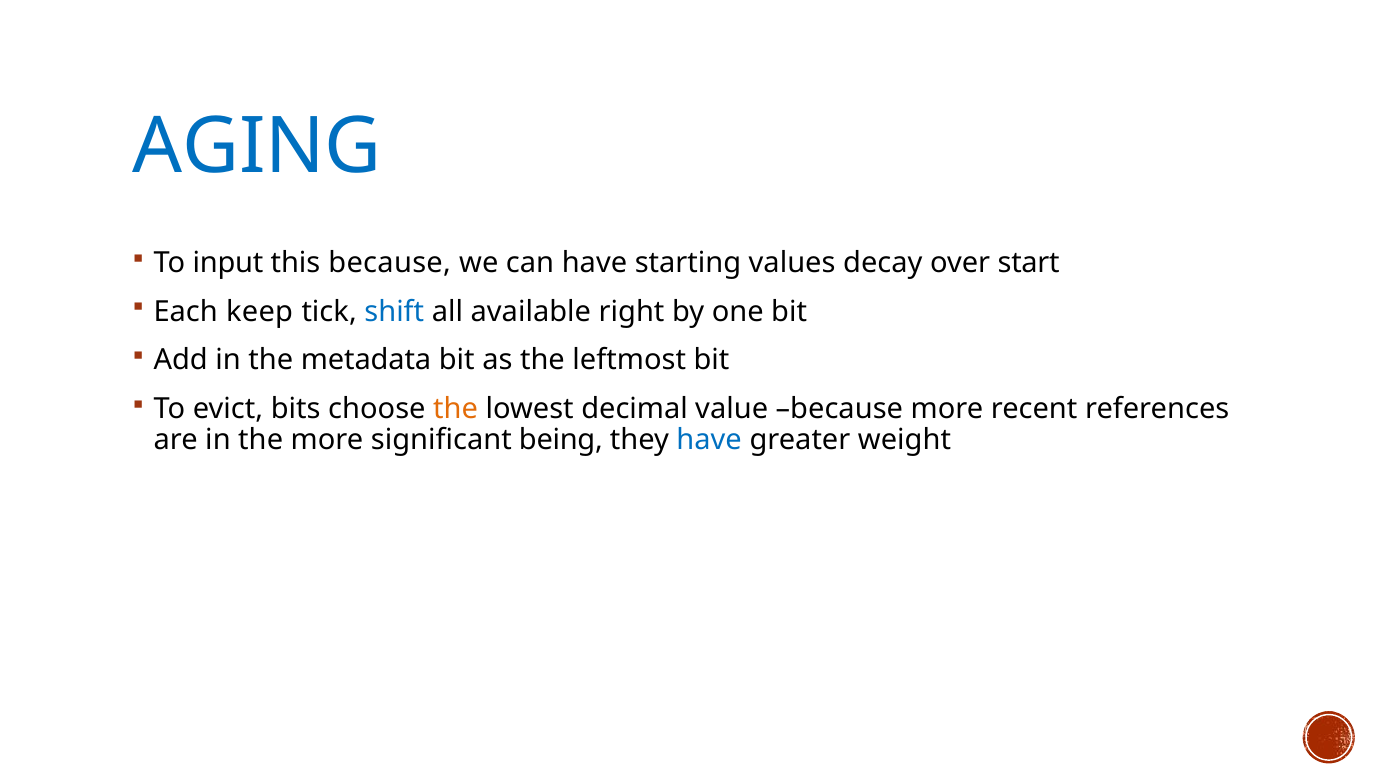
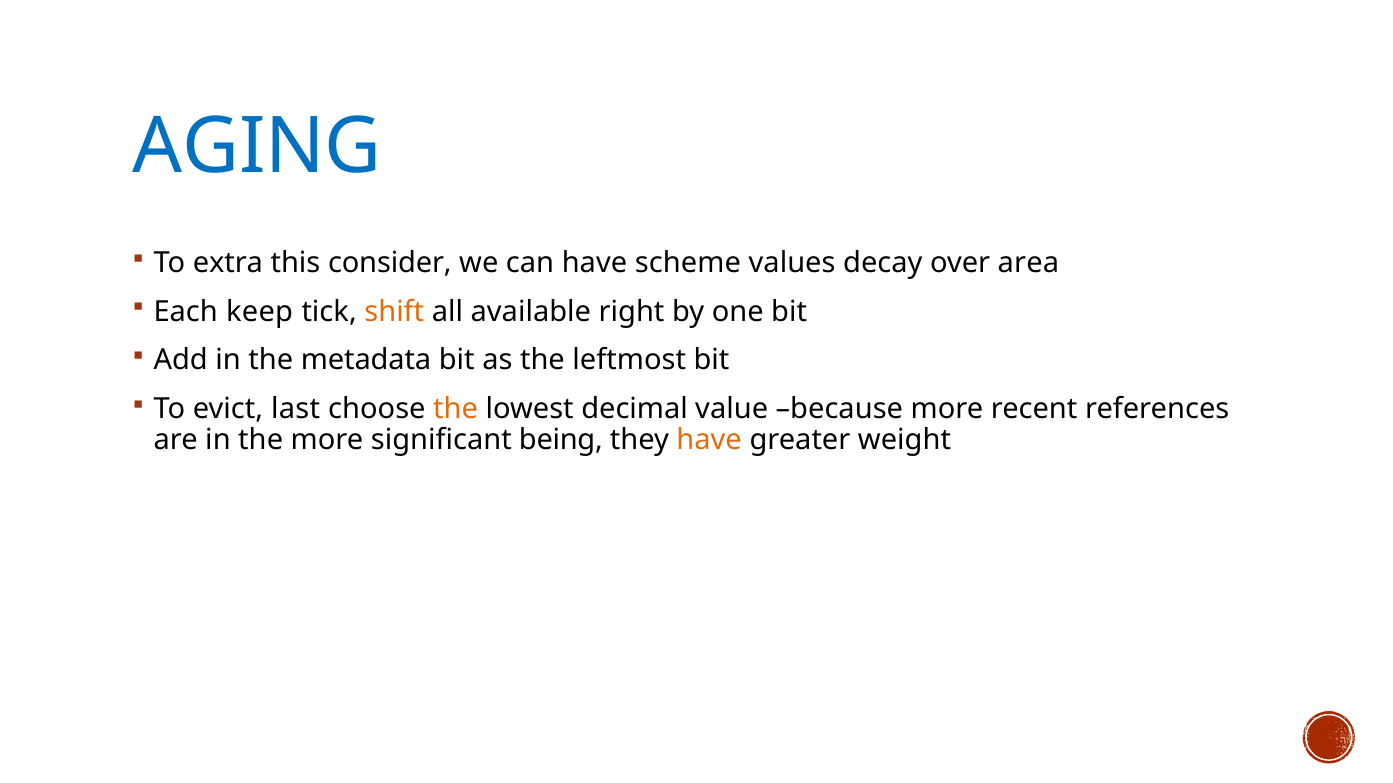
input: input -> extra (228, 263)
this because: because -> consider (390, 263)
starting: starting -> scheme (688, 263)
start: start -> area (1028, 263)
shift colour: blue -> orange (394, 312)
bits: bits -> last (296, 409)
have colour: blue -> orange (709, 441)
